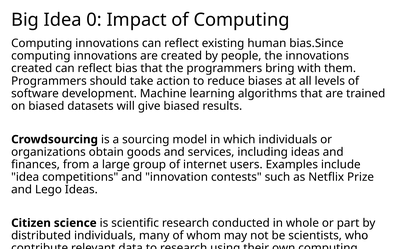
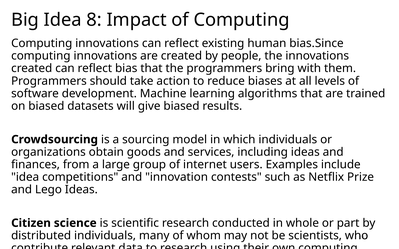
0: 0 -> 8 (94, 20)
